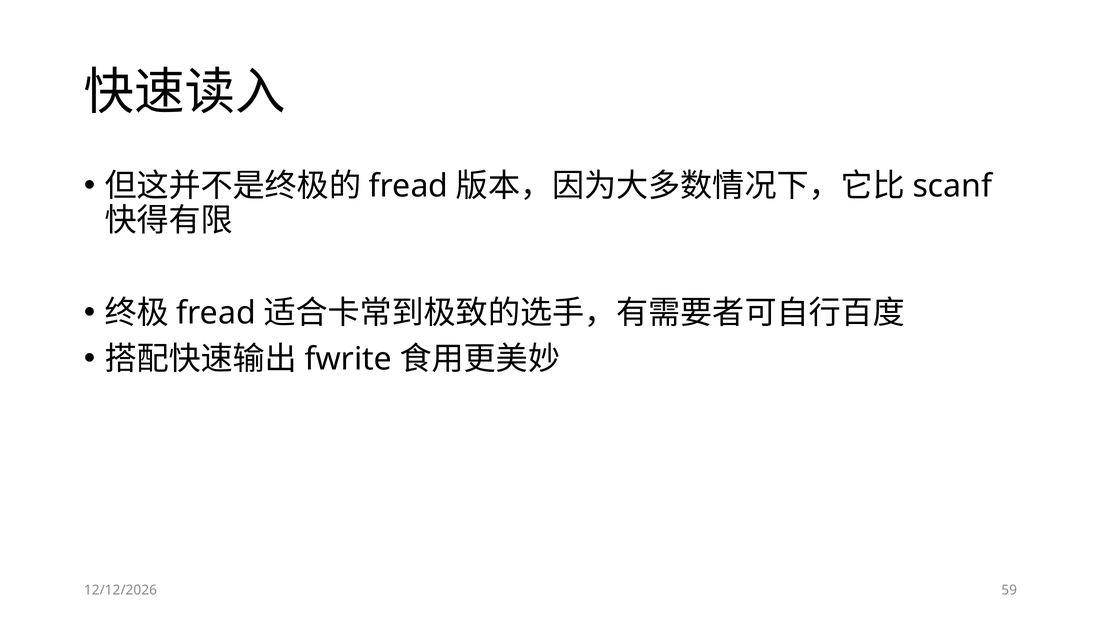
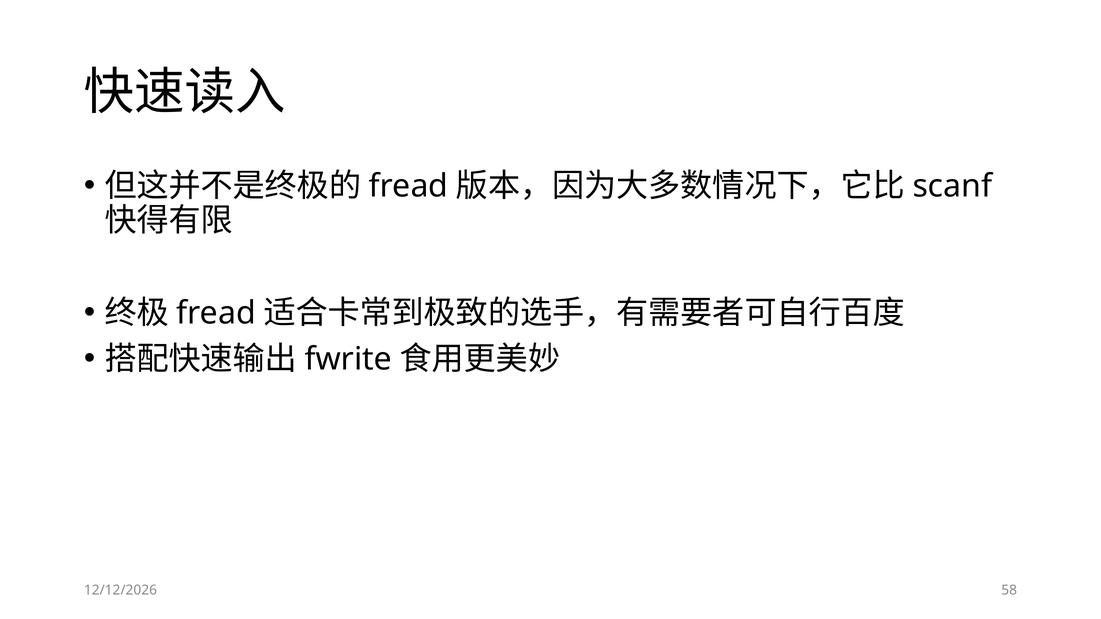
59: 59 -> 58 (1009, 590)
